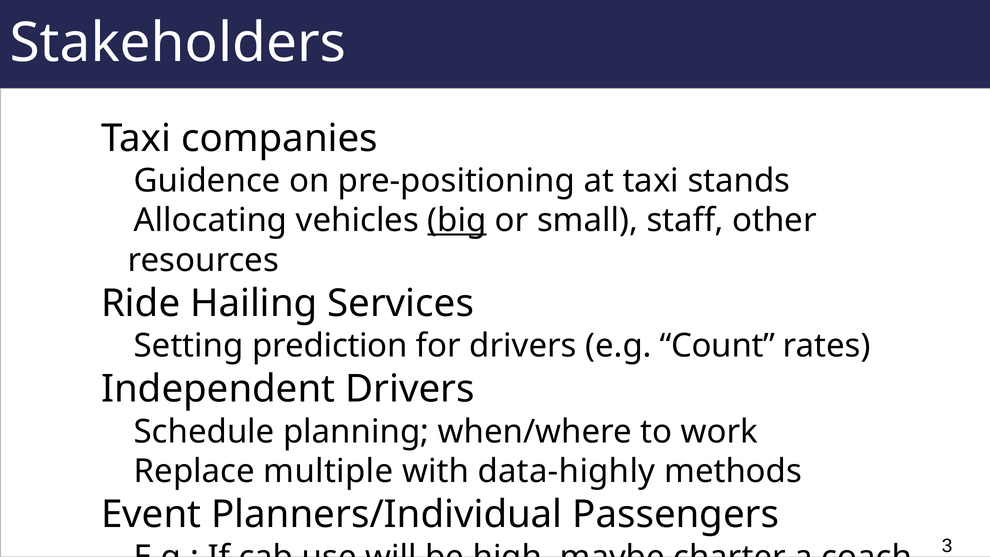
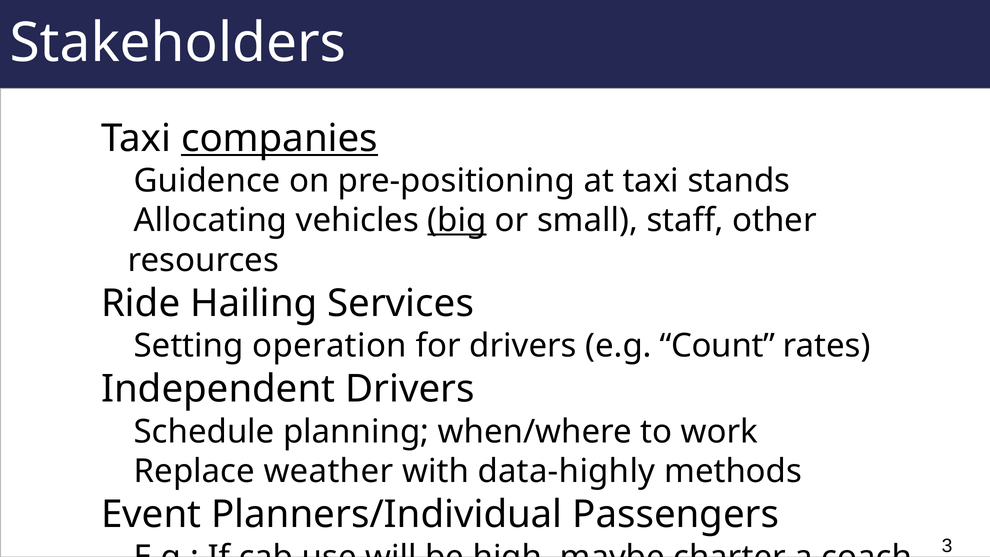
companies underline: none -> present (279, 138)
prediction: prediction -> operation (330, 346)
multiple: multiple -> weather (328, 471)
